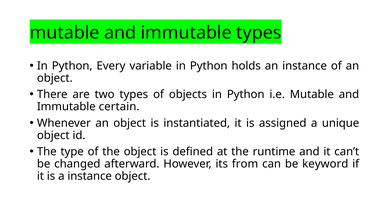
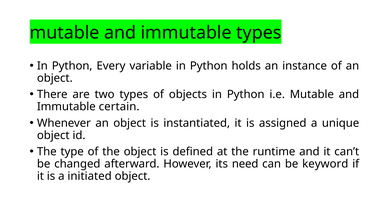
from: from -> need (245, 164)
a instance: instance -> initiated (90, 176)
